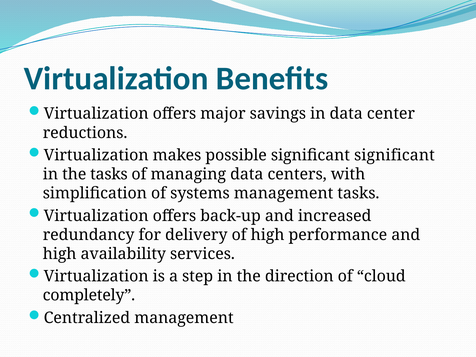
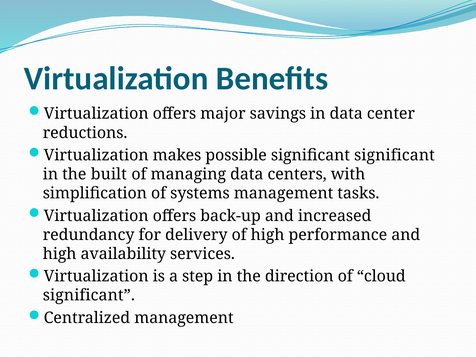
the tasks: tasks -> built (109, 174)
completely: completely -> significant (89, 295)
